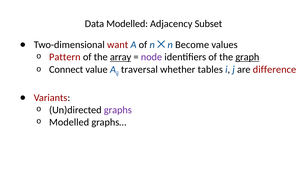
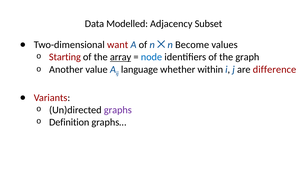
Pattern: Pattern -> Starting (65, 57)
node colour: purple -> blue (151, 57)
graph underline: present -> none (247, 57)
Connect: Connect -> Another (66, 69)
traversal: traversal -> language (139, 69)
tables: tables -> within (210, 69)
Modelled: Modelled -> Definition (69, 122)
